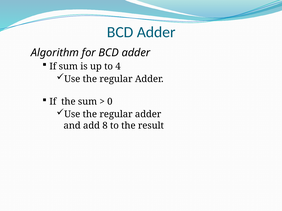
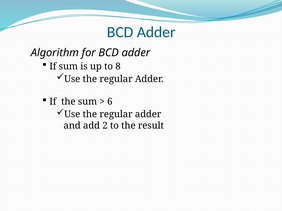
4: 4 -> 8 (118, 66)
0: 0 -> 6 (110, 102)
8: 8 -> 2 (105, 126)
